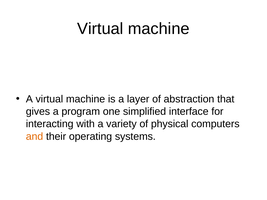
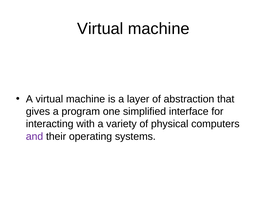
and colour: orange -> purple (35, 137)
